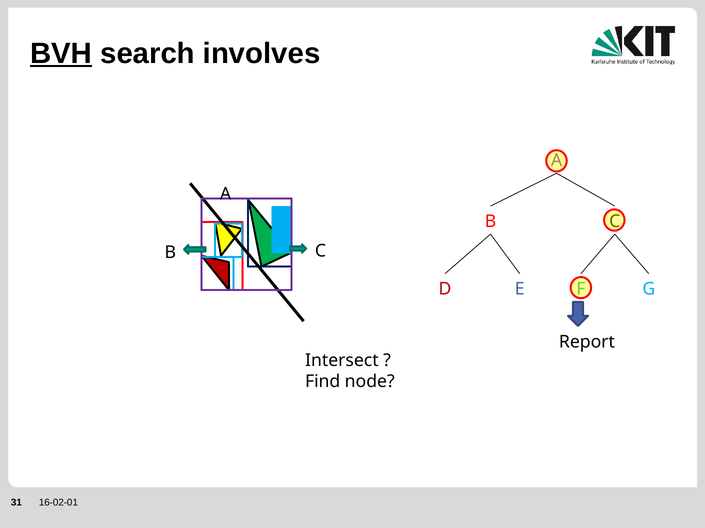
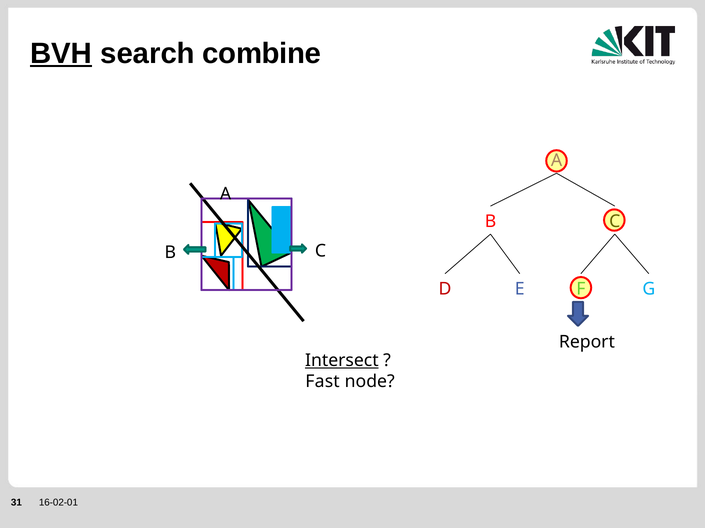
involves: involves -> combine (262, 53)
Intersect underline: none -> present (342, 361)
Find: Find -> Fast (323, 382)
